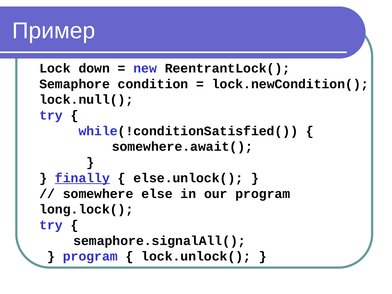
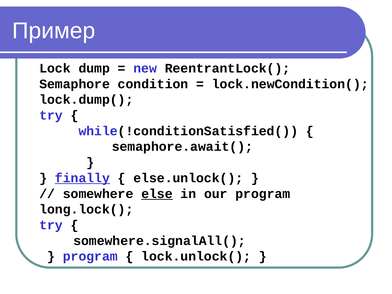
down: down -> dump (94, 68)
lock.null(: lock.null( -> lock.dump( (86, 100)
somewhere.await(: somewhere.await( -> semaphore.await( (182, 147)
else underline: none -> present (157, 194)
semaphore.signalAll(: semaphore.signalAll( -> somewhere.signalAll( (160, 241)
